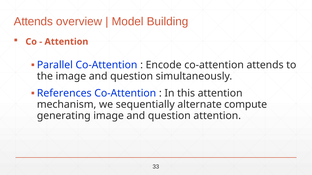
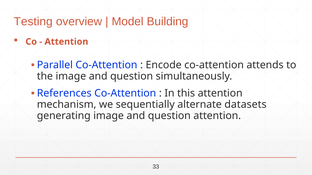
Attends: Attends -> Testing (33, 22)
compute: compute -> datasets (246, 105)
